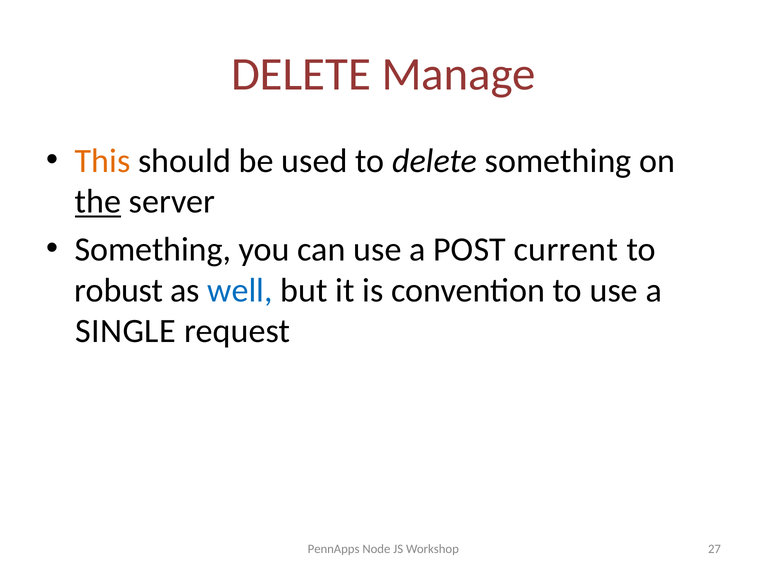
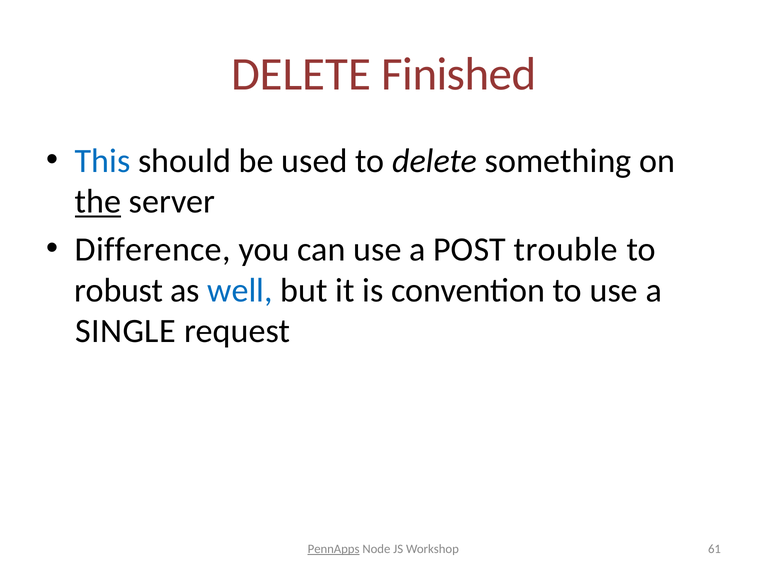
Manage: Manage -> Finished (459, 74)
This colour: orange -> blue (103, 161)
Something: Something -> Difference (153, 250)
current: current -> trouble (566, 250)
PennApps underline: none -> present (334, 549)
27: 27 -> 61 (715, 549)
